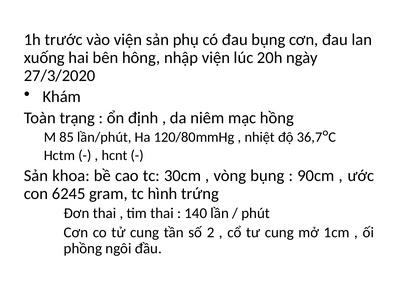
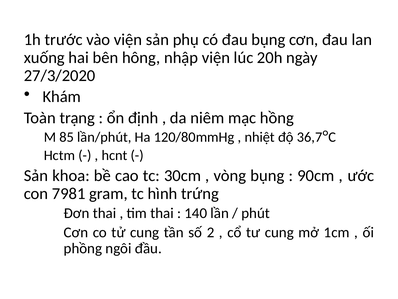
6245: 6245 -> 7981 (69, 193)
